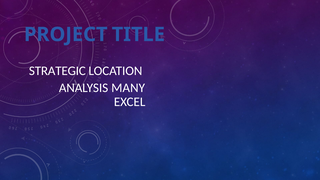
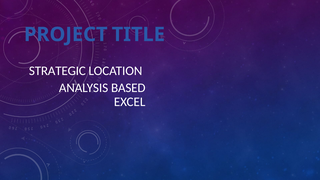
MANY: MANY -> BASED (128, 88)
